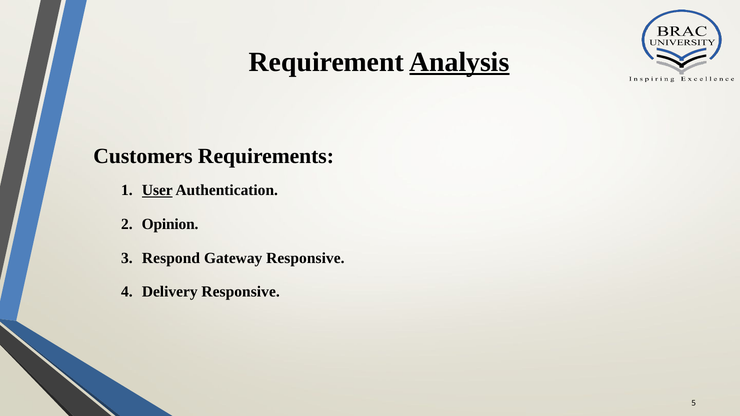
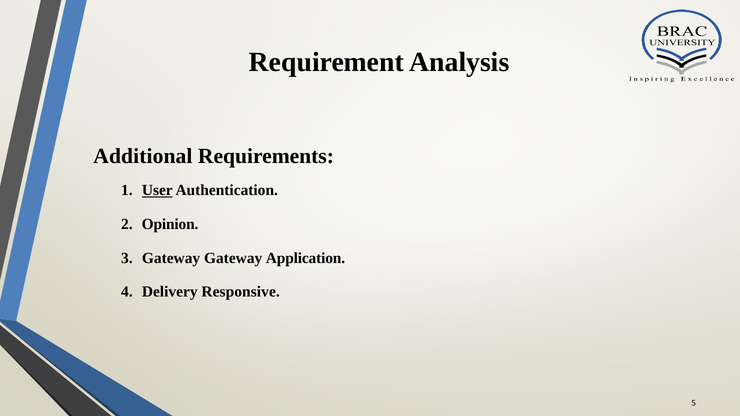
Analysis underline: present -> none (459, 62)
Customers: Customers -> Additional (143, 156)
Respond: Respond -> Gateway (171, 258)
Gateway Responsive: Responsive -> Application (305, 258)
